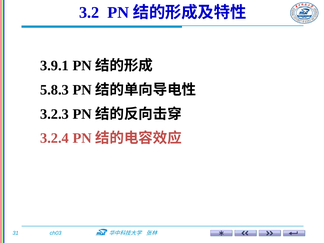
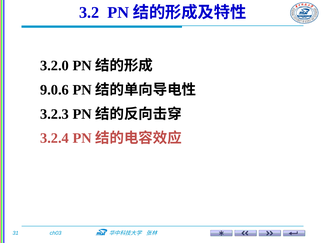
3.9.1: 3.9.1 -> 3.2.0 (55, 66)
5.8.3: 5.8.3 -> 9.0.6 (55, 90)
